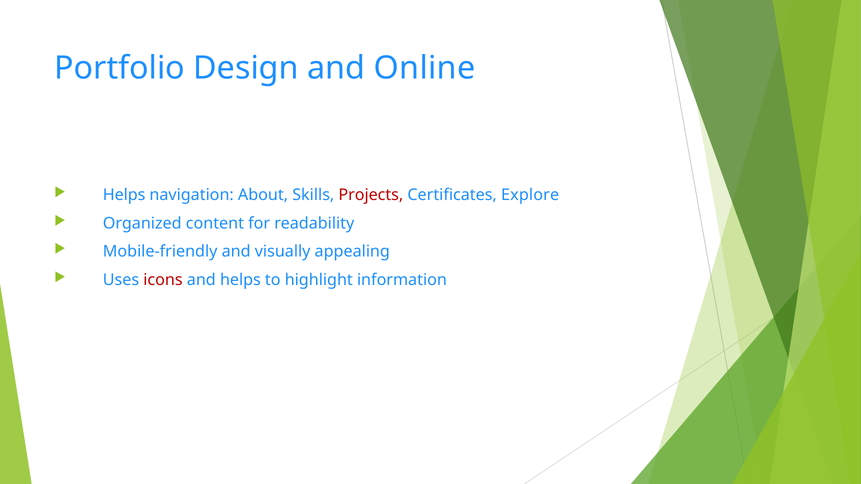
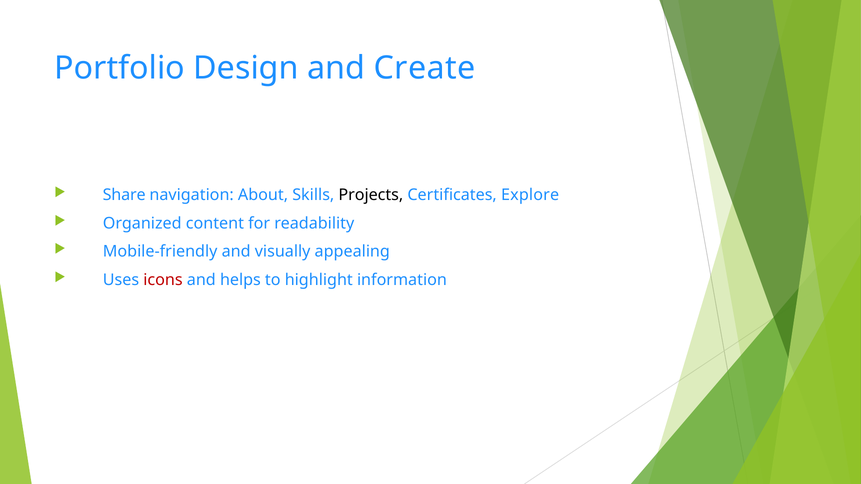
Online: Online -> Create (425, 68)
Helps: Helps -> Share (124, 195)
Projects colour: red -> black (371, 195)
